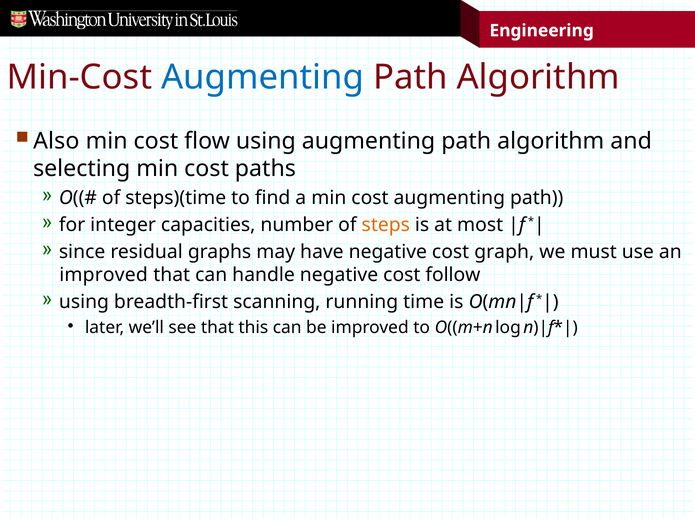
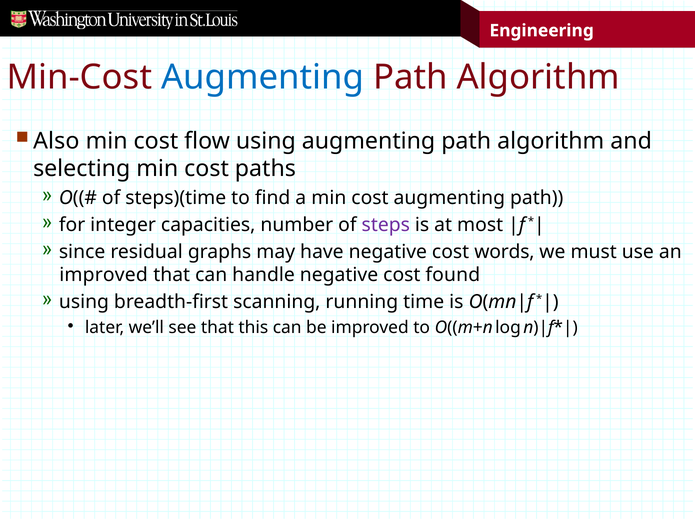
steps colour: orange -> purple (386, 225)
graph: graph -> words (504, 252)
follow: follow -> found (453, 275)
